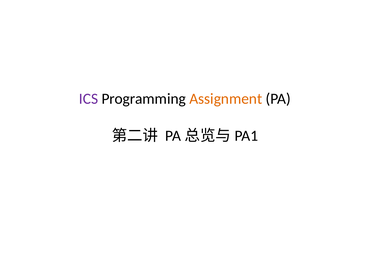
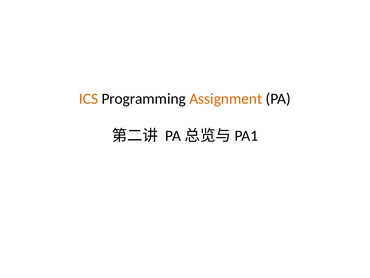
ICS colour: purple -> orange (89, 99)
